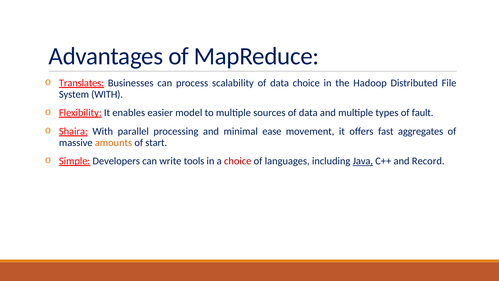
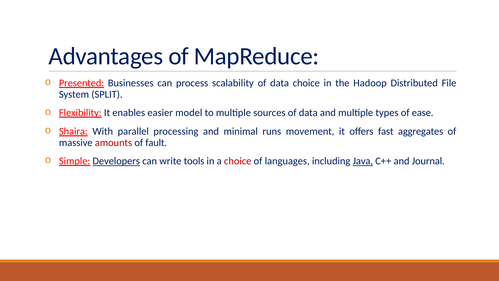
Translates: Translates -> Presented (82, 83)
System WITH: WITH -> SPLIT (107, 94)
fault: fault -> ease (423, 113)
ease: ease -> runs (272, 131)
amounts colour: orange -> red (113, 142)
start: start -> fault (156, 142)
Developers underline: none -> present (116, 161)
Record: Record -> Journal (428, 161)
